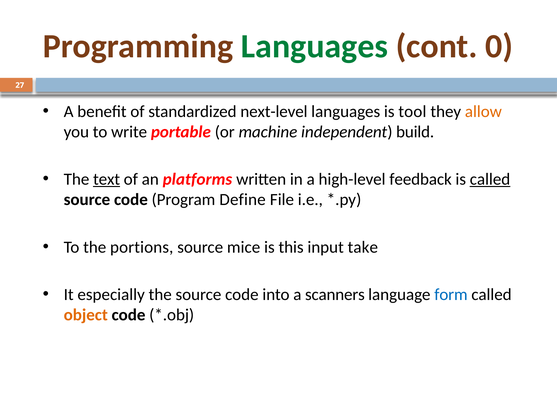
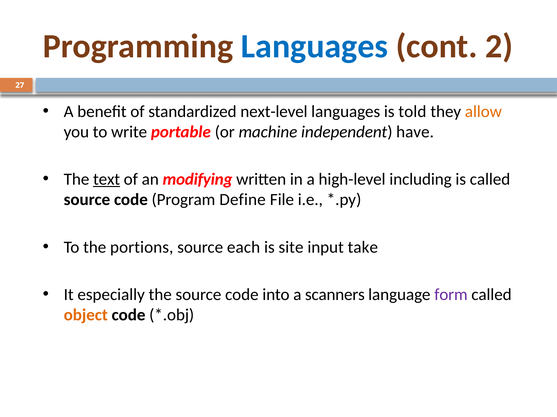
Languages colour: green -> blue (315, 46)
0: 0 -> 2 (499, 46)
tool: tool -> told (412, 112)
build: build -> have (415, 132)
platforms: platforms -> modifying (198, 180)
feedback: feedback -> including (421, 180)
called underline: present -> none (490, 180)
mice: mice -> each (244, 248)
this: this -> site (291, 248)
form colour: blue -> purple (451, 295)
